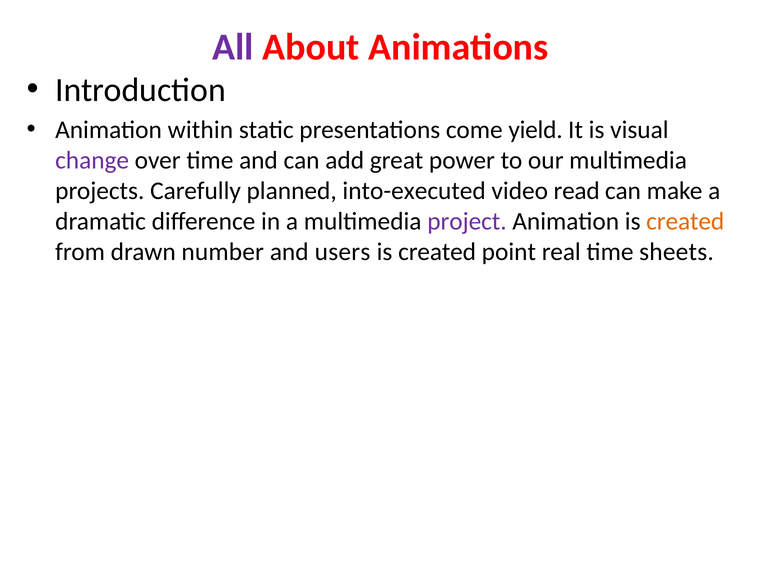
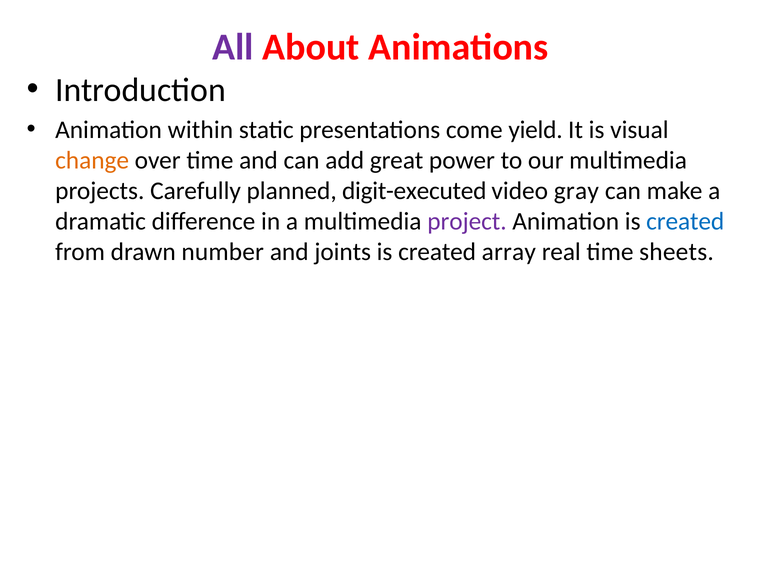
change colour: purple -> orange (92, 160)
into-executed: into-executed -> digit-executed (414, 191)
read: read -> gray (576, 191)
created colour: orange -> blue (685, 221)
users: users -> joints (343, 252)
point: point -> array (509, 252)
